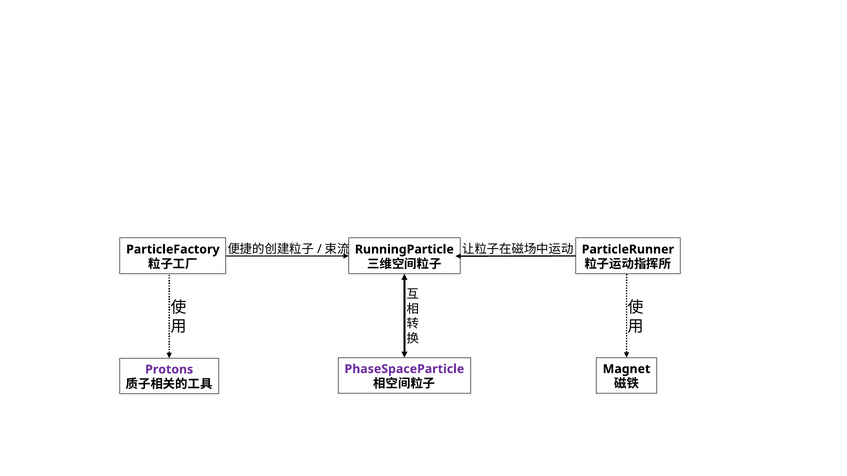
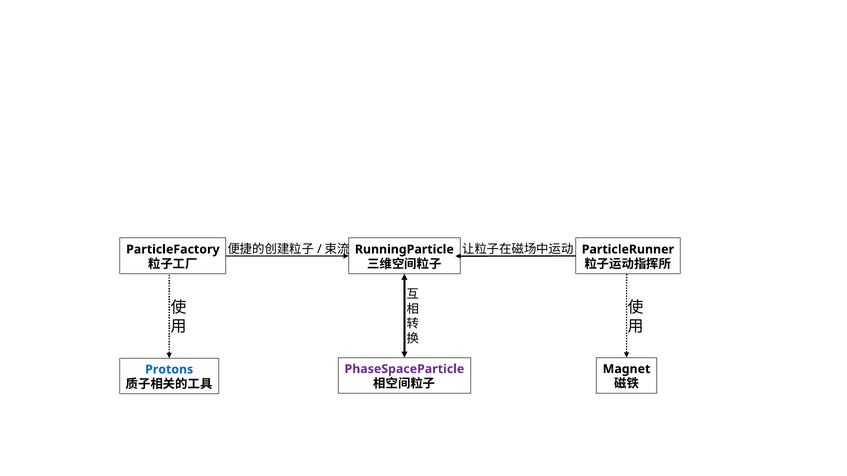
Protons colour: purple -> blue (169, 370)
